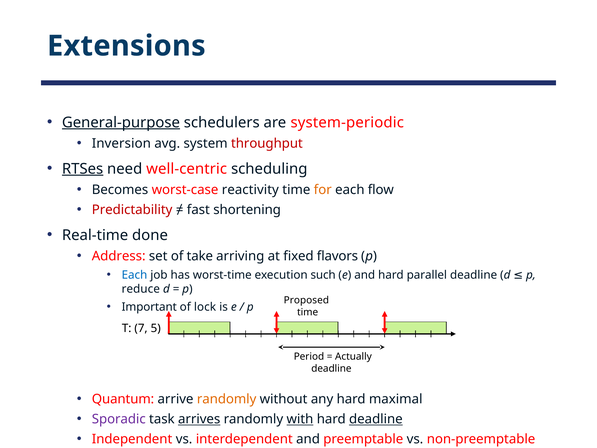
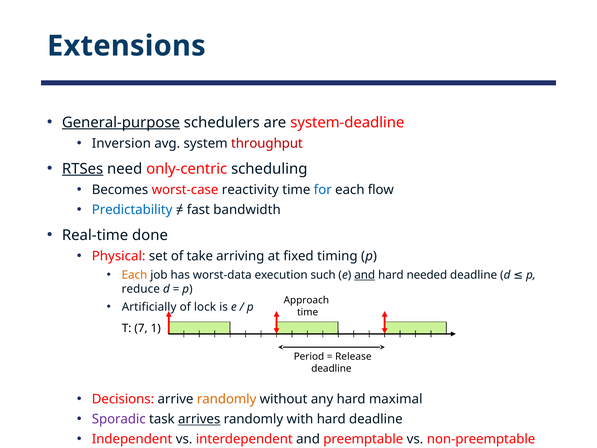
system-periodic: system-periodic -> system-deadline (347, 122)
well-centric: well-centric -> only-centric (187, 169)
for colour: orange -> blue (323, 190)
Predictability colour: red -> blue (132, 210)
shortening: shortening -> bandwidth (247, 210)
Address: Address -> Physical (119, 256)
flavors: flavors -> timing (337, 256)
Each colour: blue -> orange (134, 275)
worst-time: worst-time -> worst-data (222, 275)
and underline: none -> present (365, 275)
parallel: parallel -> needed (427, 275)
Proposed: Proposed -> Approach (306, 300)
Important: Important -> Artificially (149, 307)
5: 5 -> 1 (156, 328)
Actually: Actually -> Release (353, 356)
Quantum: Quantum -> Decisions (123, 399)
with underline: present -> none (300, 419)
deadline underline: present -> none (376, 419)
